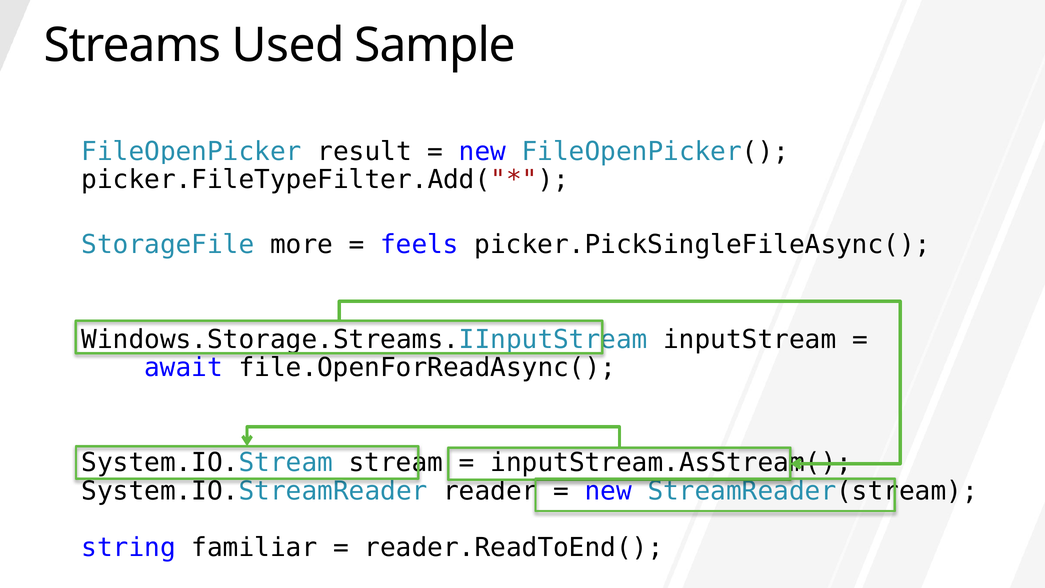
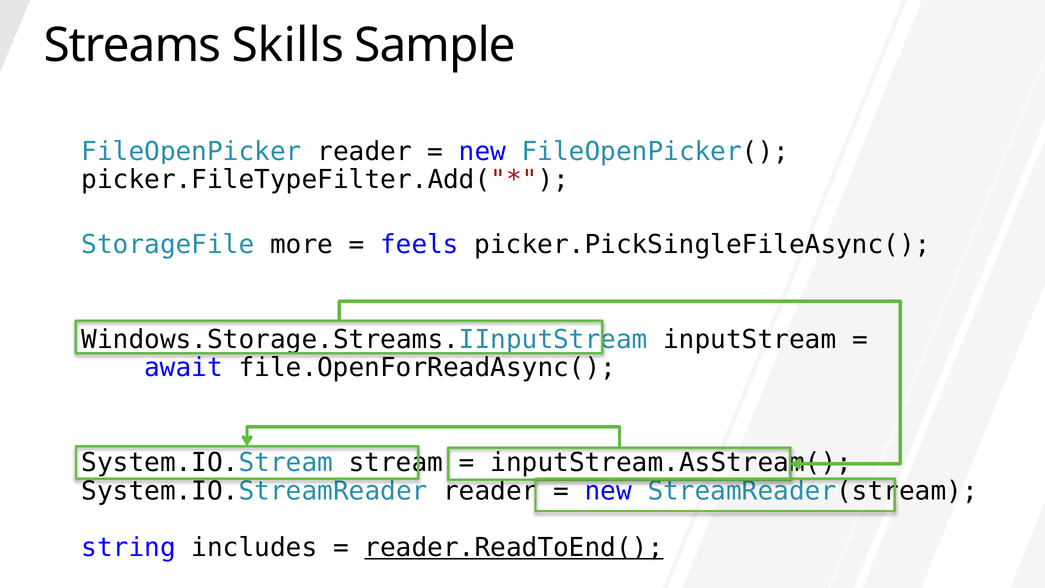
Used: Used -> Skills (288, 45)
FileOpenPicker result: result -> reader (365, 151)
familiar: familiar -> includes (254, 547)
reader.ReadToEnd( underline: none -> present (514, 547)
